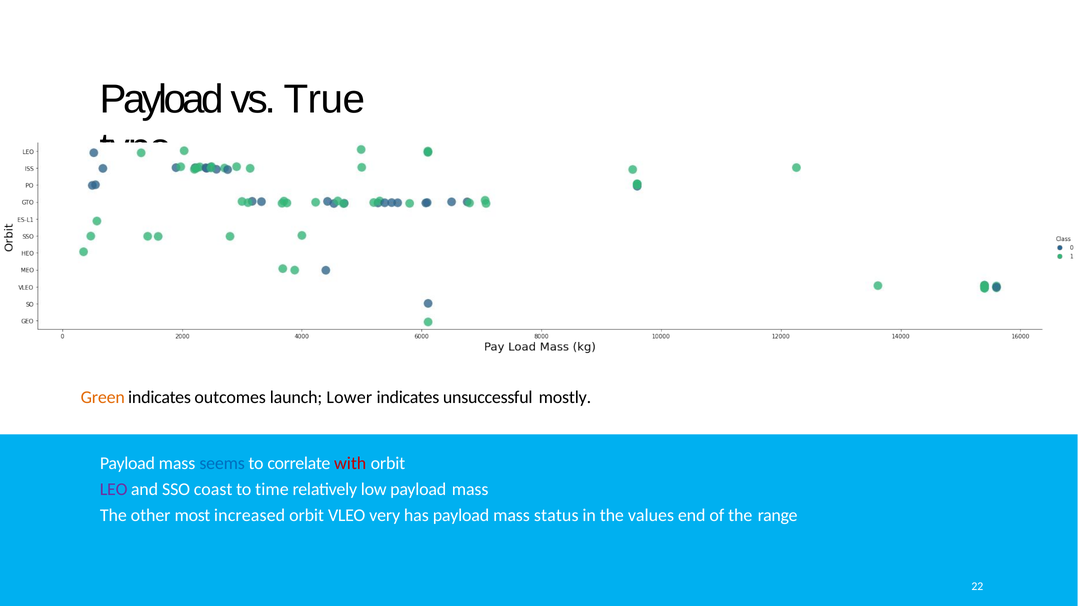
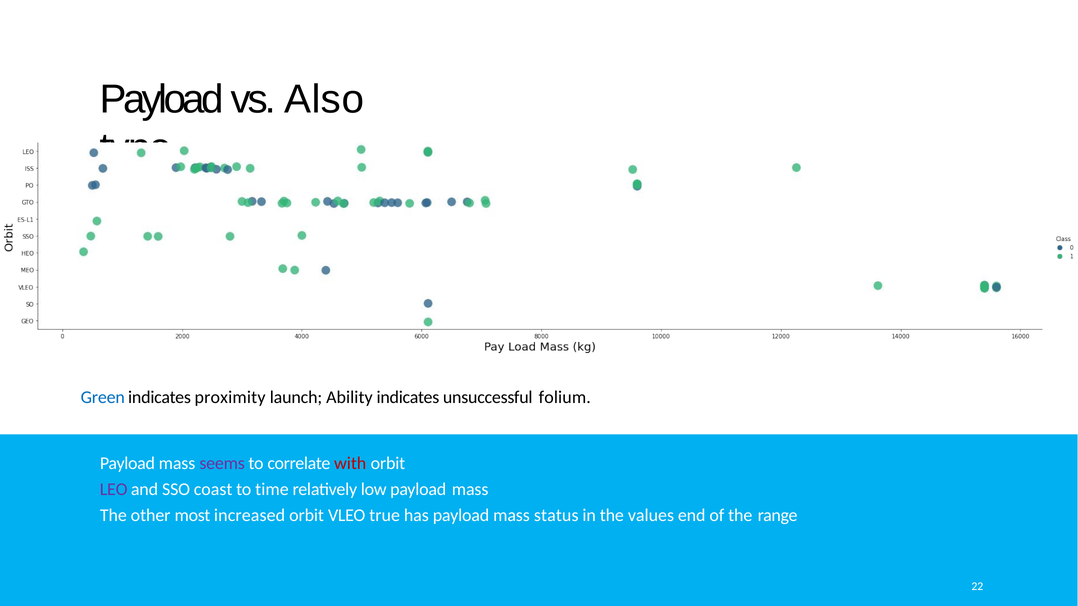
True: True -> Also (324, 100)
Green colour: orange -> blue (103, 397)
outcomes: outcomes -> proximity (230, 397)
Lower: Lower -> Ability (349, 397)
mostly: mostly -> folium (565, 397)
seems colour: blue -> purple (222, 464)
very: very -> true (385, 516)
